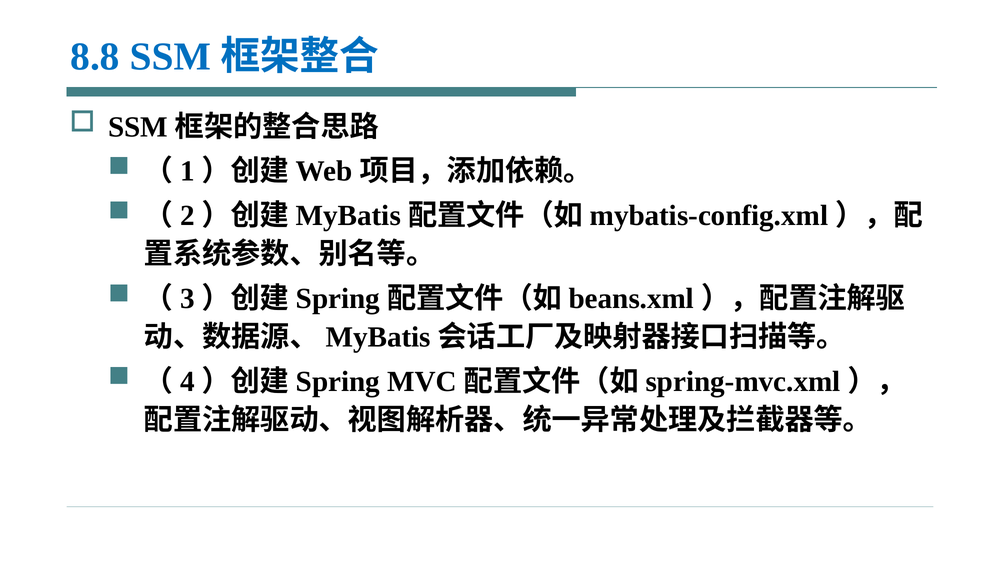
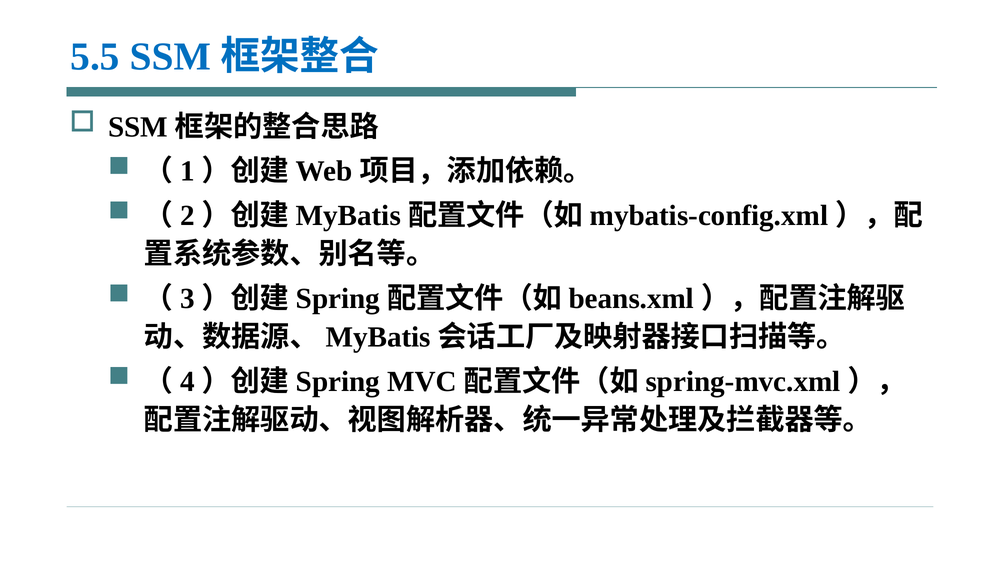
8.8: 8.8 -> 5.5 (95, 56)
